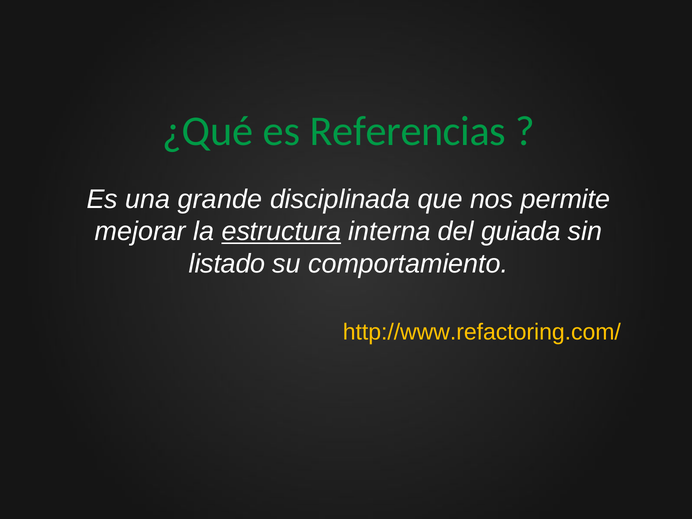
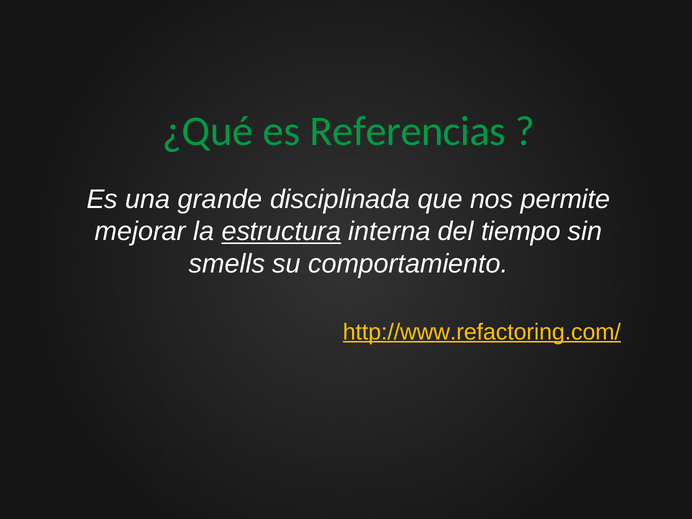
guiada: guiada -> tiempo (521, 231)
listado: listado -> smells (227, 264)
http://www.refactoring.com/ underline: none -> present (482, 332)
